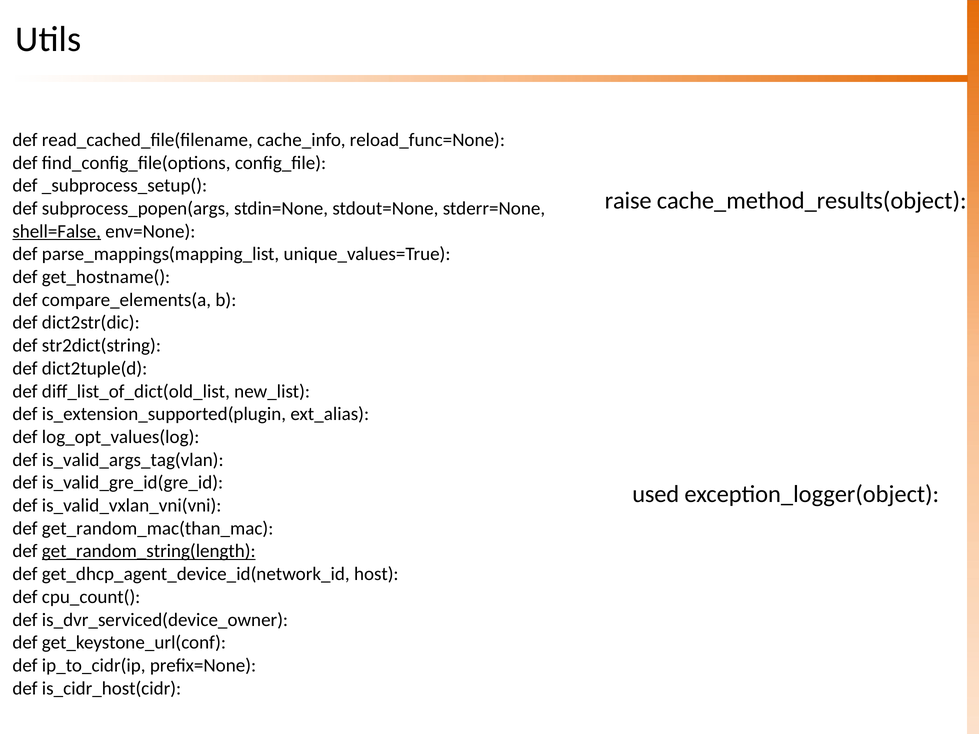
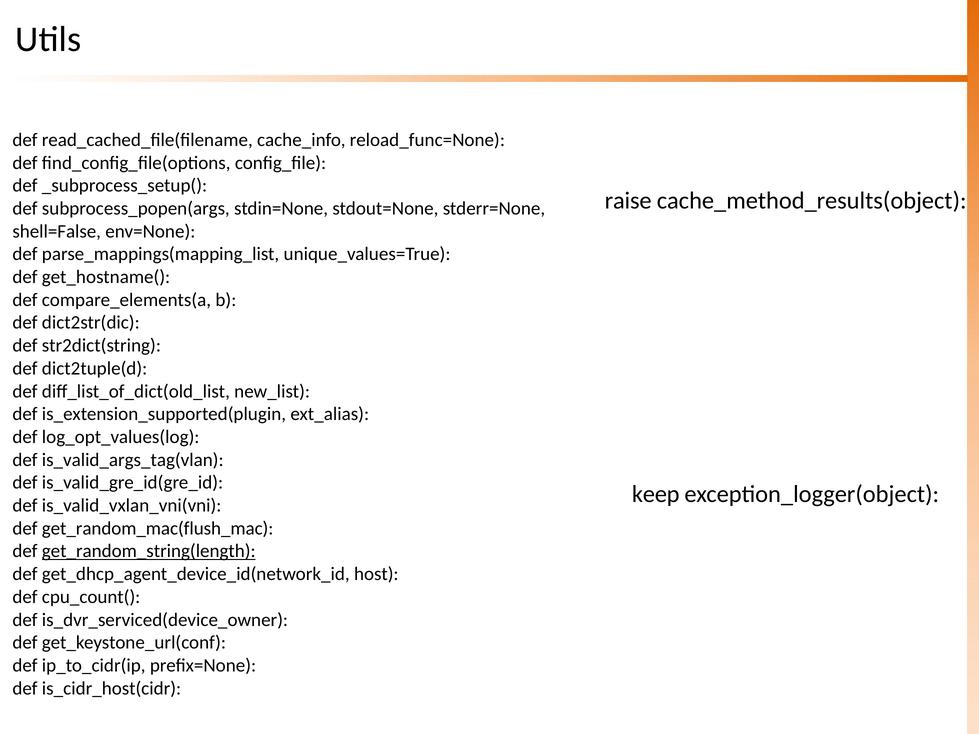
shell=False underline: present -> none (57, 231)
used: used -> keep (656, 494)
get_random_mac(than_mac: get_random_mac(than_mac -> get_random_mac(flush_mac (158, 529)
